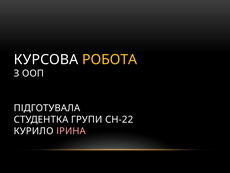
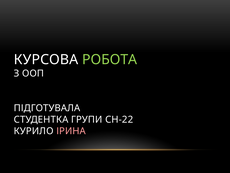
РОБОТА colour: yellow -> light green (110, 59)
